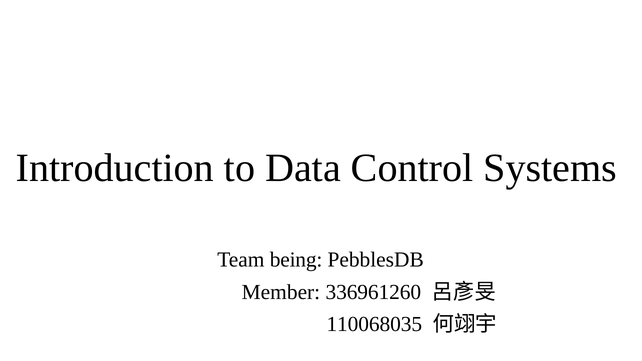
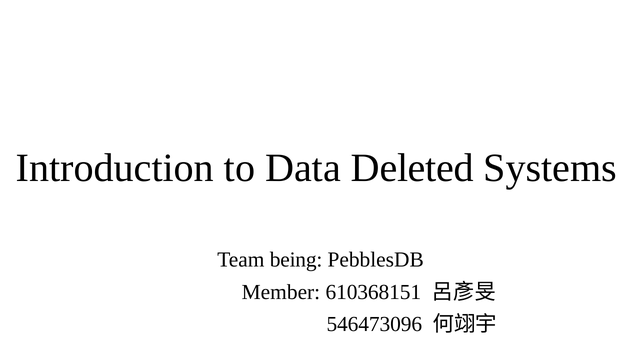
Control: Control -> Deleted (412, 168)
336961260: 336961260 -> 610368151 (373, 292)
110068035: 110068035 -> 546473096 (374, 325)
